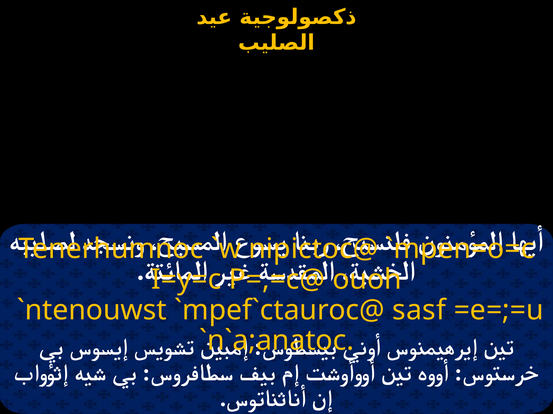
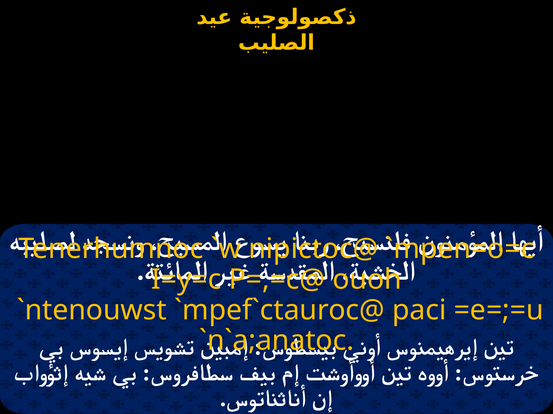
sasf: sasf -> paci (419, 311)
